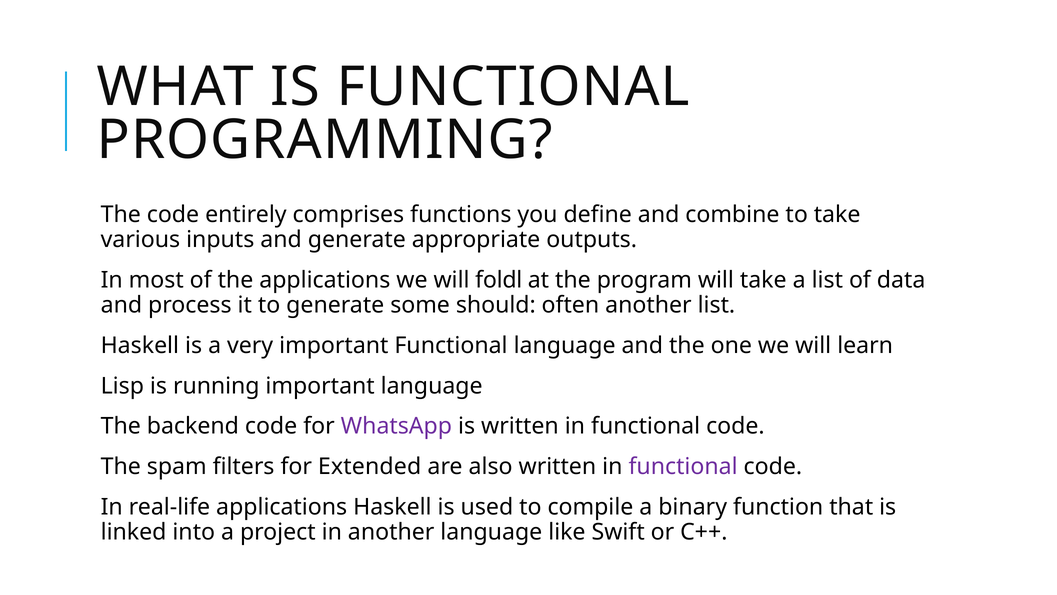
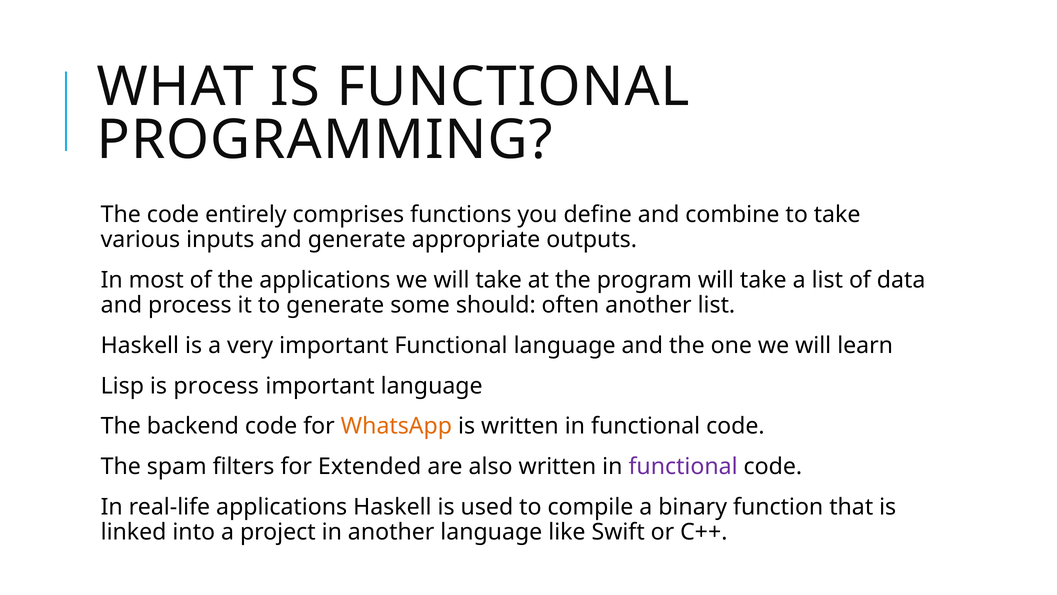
we will foldl: foldl -> take (499, 280)
is running: running -> process (216, 386)
WhatsApp colour: purple -> orange (396, 426)
